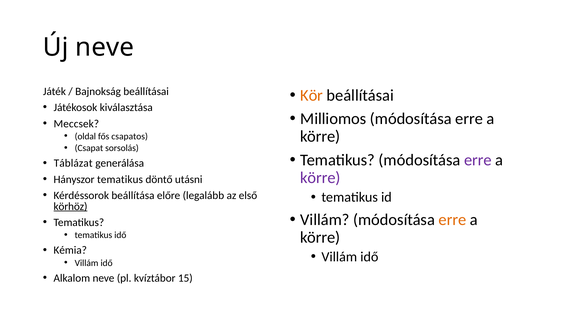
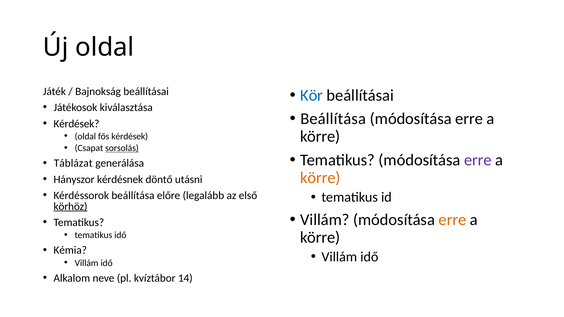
Új neve: neve -> oldal (105, 47)
Kör colour: orange -> blue (312, 95)
Milliomos: Milliomos -> Beállítása (333, 119)
Meccsek: Meccsek -> Kérdések (76, 124)
fős csapatos: csapatos -> kérdések (130, 136)
sorsolás underline: none -> present (122, 148)
körre colour: purple -> orange (320, 178)
Hányszor tematikus: tematikus -> kérdésnek (120, 180)
15: 15 -> 14 (185, 278)
